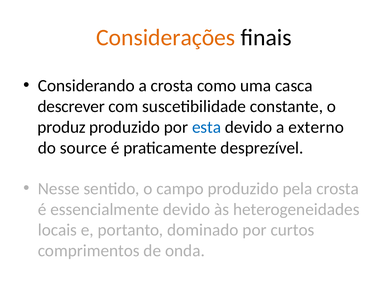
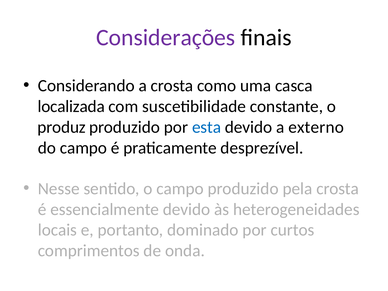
Considerações colour: orange -> purple (166, 38)
descrever: descrever -> localizada (71, 106)
do source: source -> campo (83, 148)
